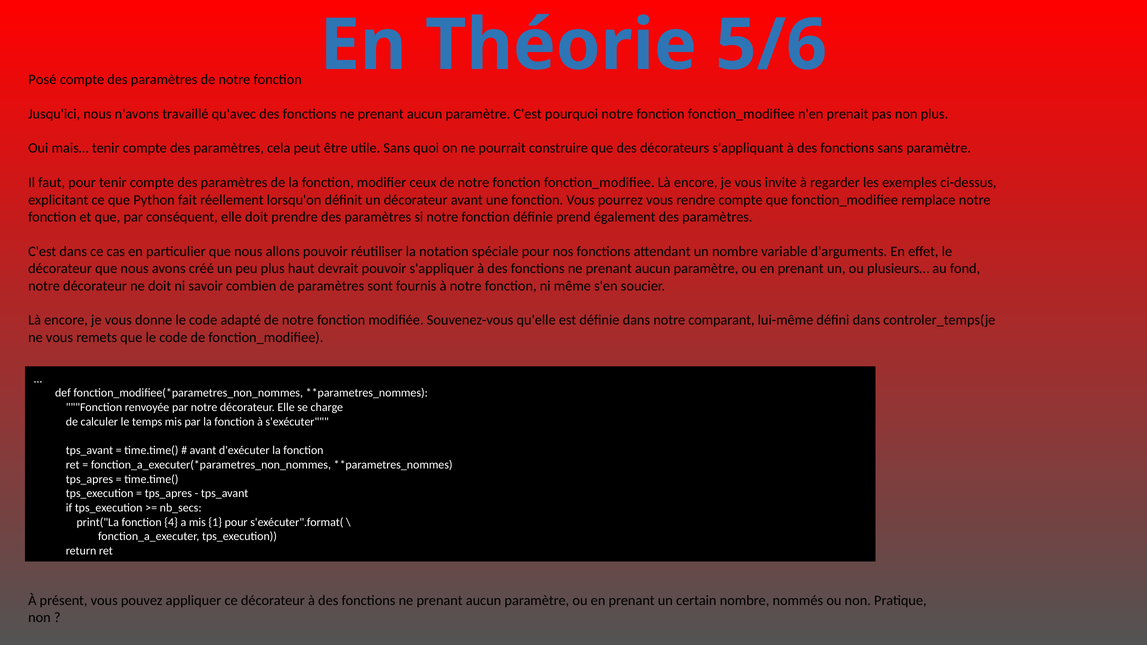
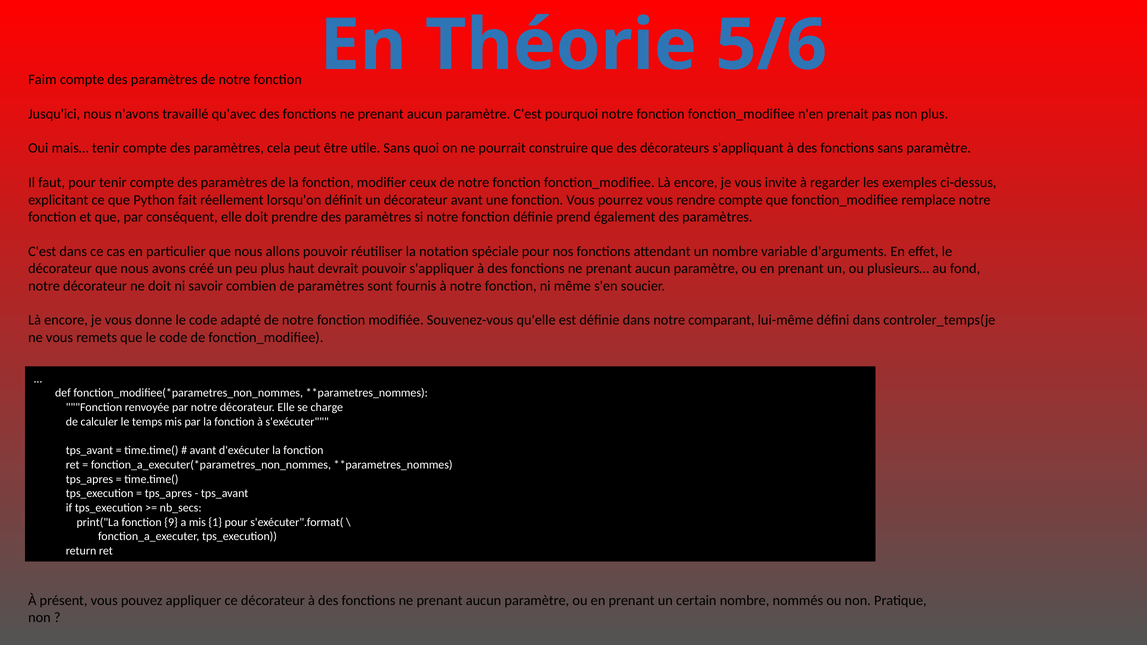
Posé: Posé -> Faim (42, 79)
4: 4 -> 9 (171, 522)
